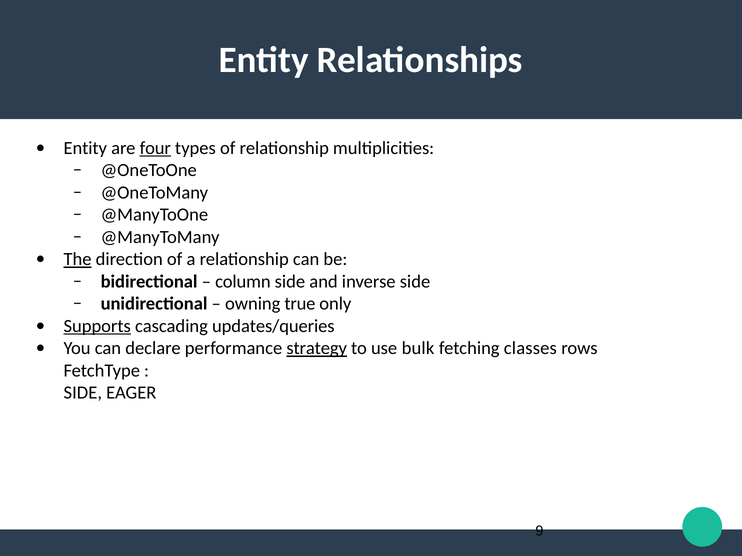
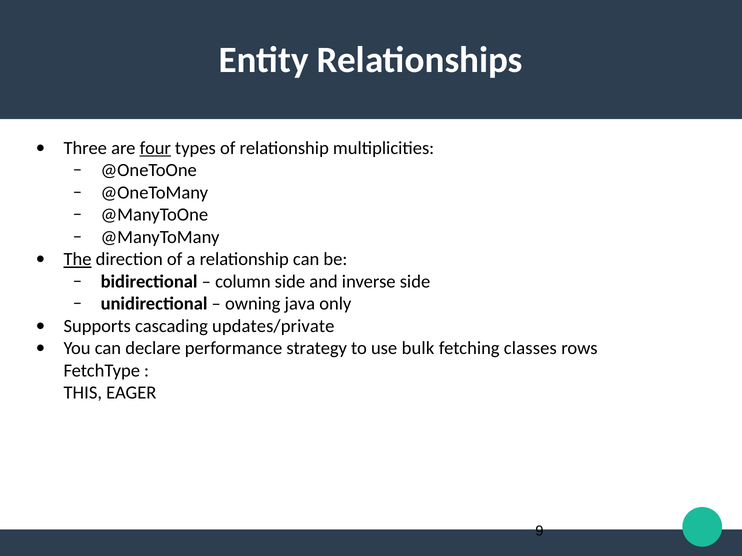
Entity: Entity -> Three (85, 148)
true: true -> java (300, 304)
Supports underline: present -> none (97, 326)
updates/queries: updates/queries -> updates/private (273, 326)
strategy underline: present -> none (317, 349)
SIDE: SIDE -> THIS (83, 393)
